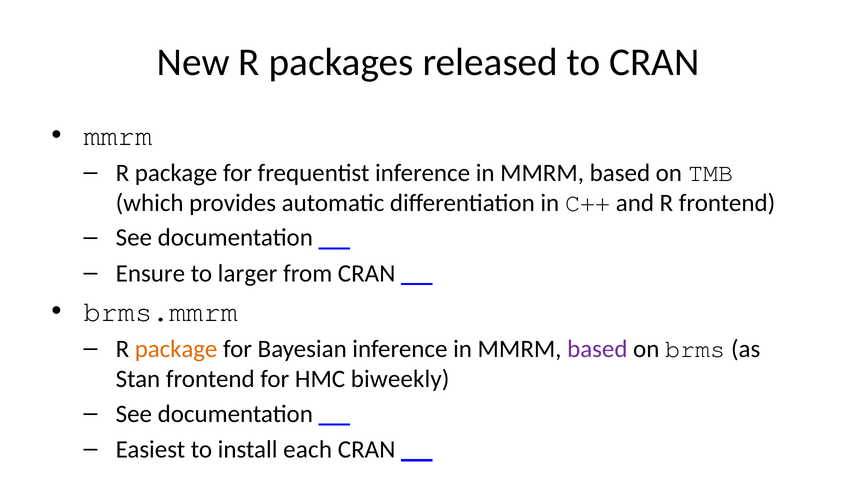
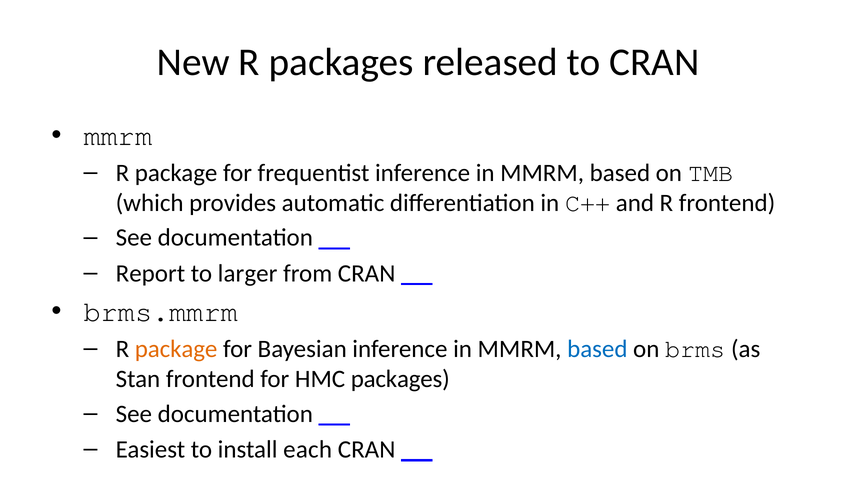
Ensure: Ensure -> Report (150, 273)
based colour: purple -> blue (597, 349)
HMC biweekly: biweekly -> packages (400, 379)
